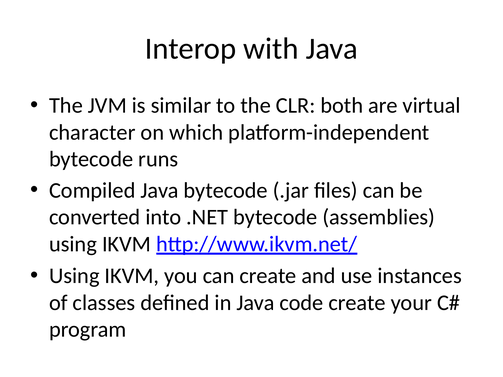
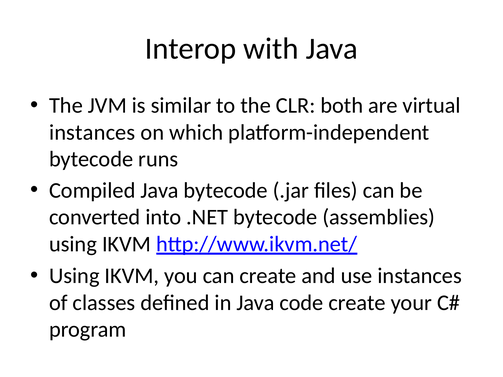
character: character -> instances (92, 132)
